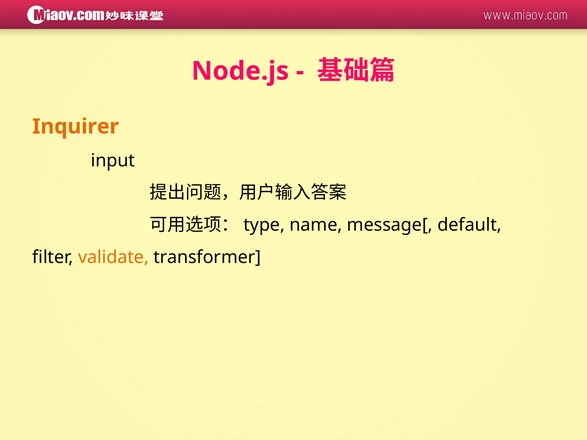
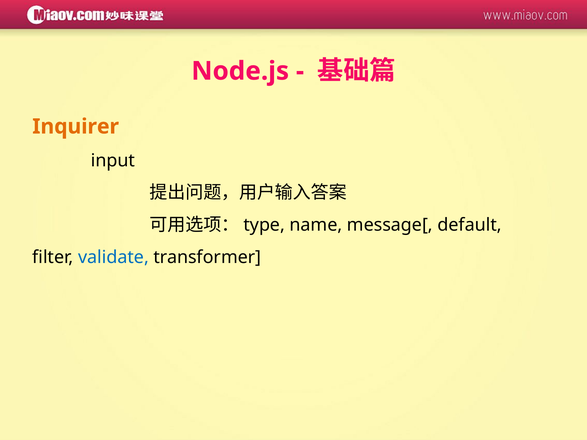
validate colour: orange -> blue (113, 257)
